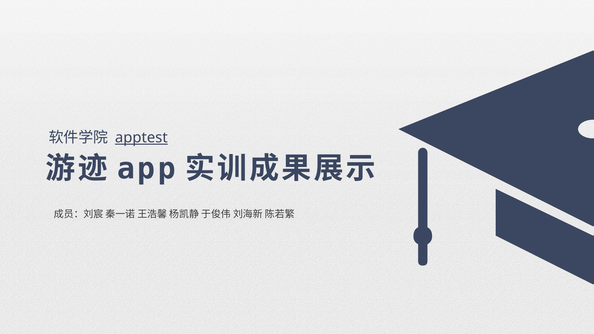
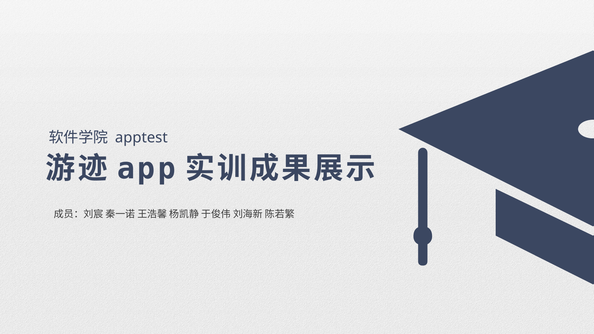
apptest underline: present -> none (141, 138)
